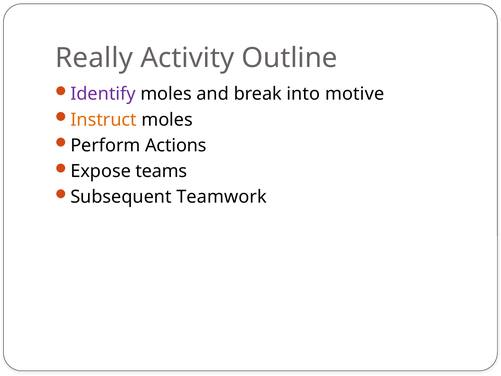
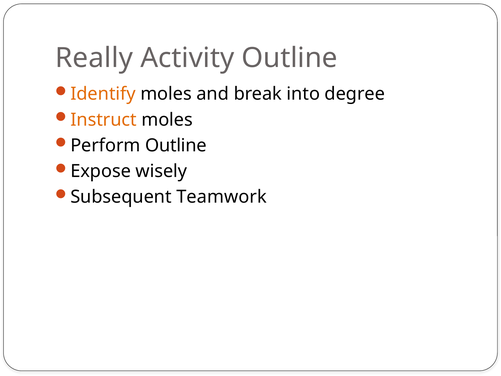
Identify colour: purple -> orange (103, 94)
motive: motive -> degree (355, 94)
Perform Actions: Actions -> Outline (176, 145)
teams: teams -> wisely (161, 171)
